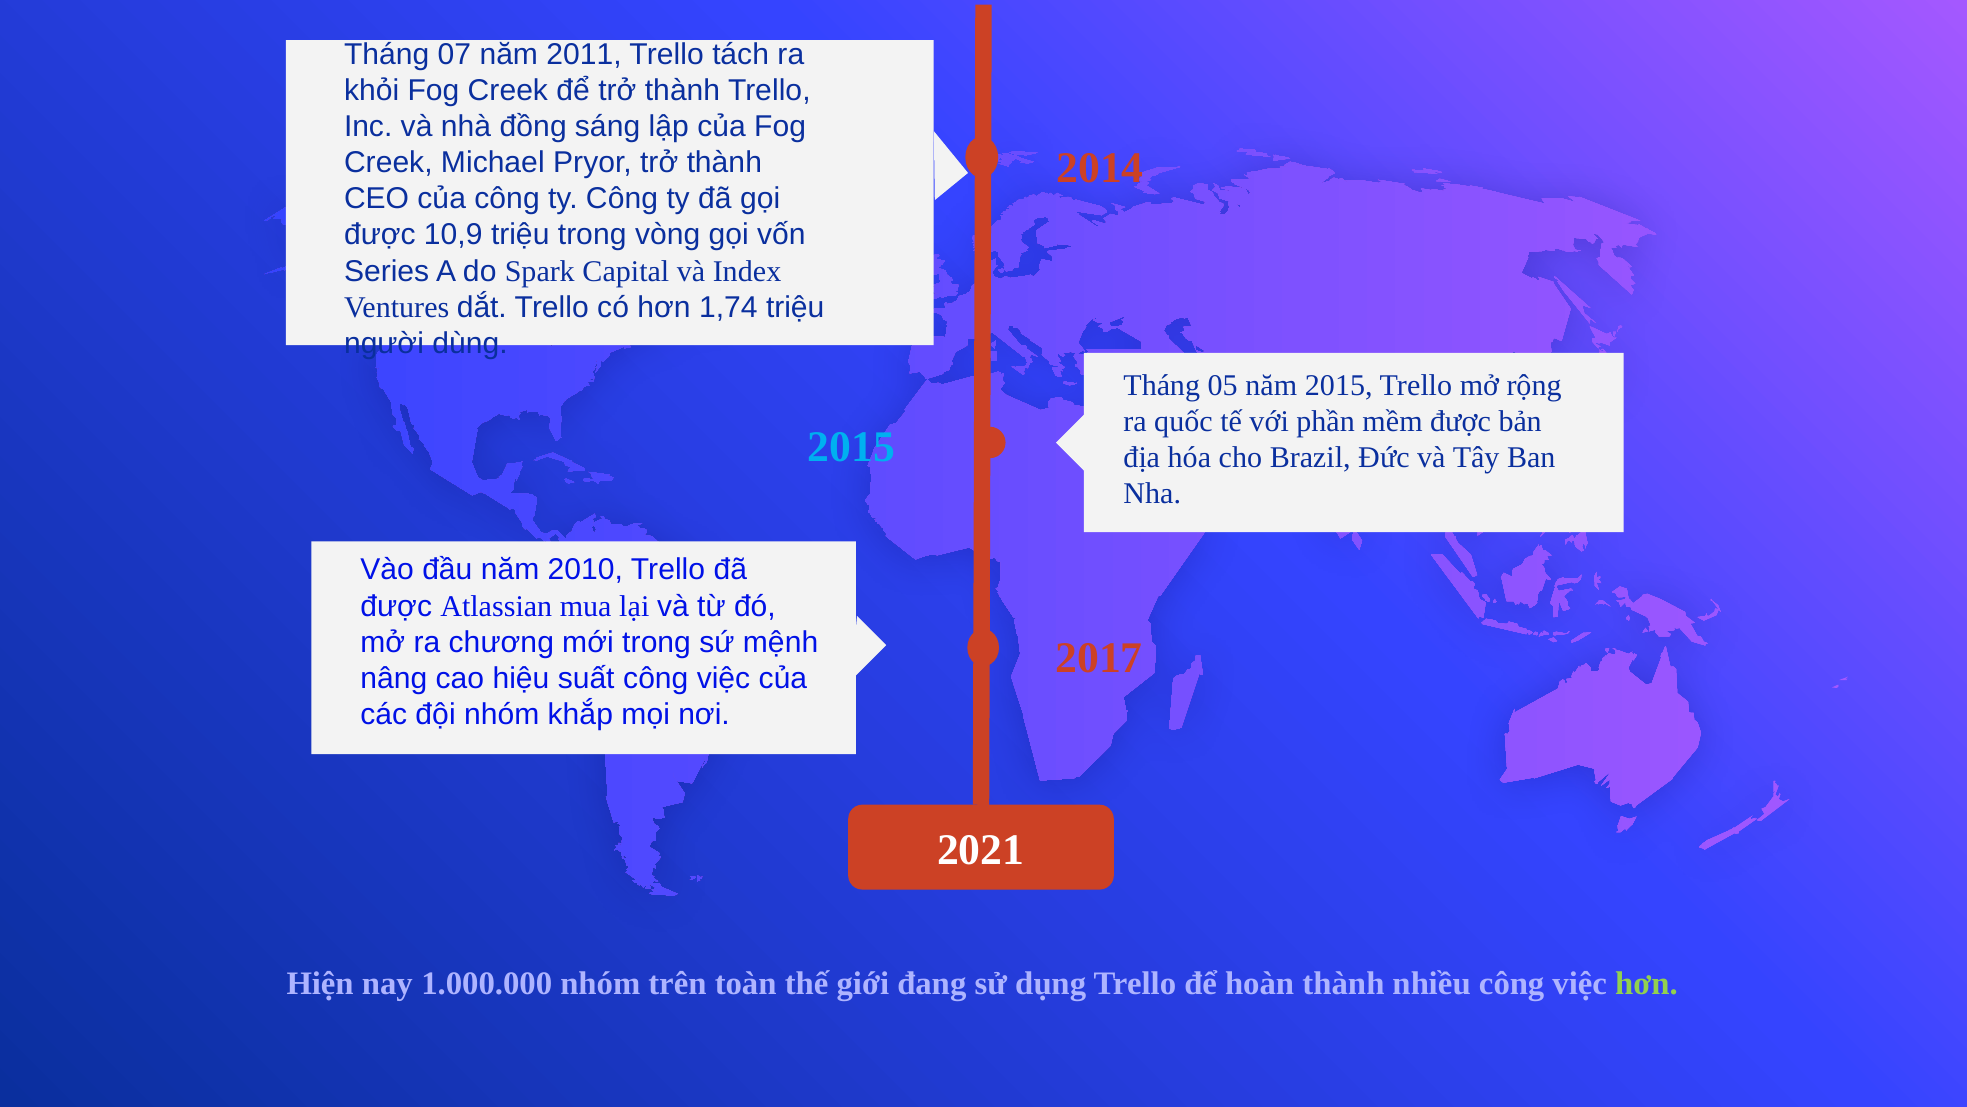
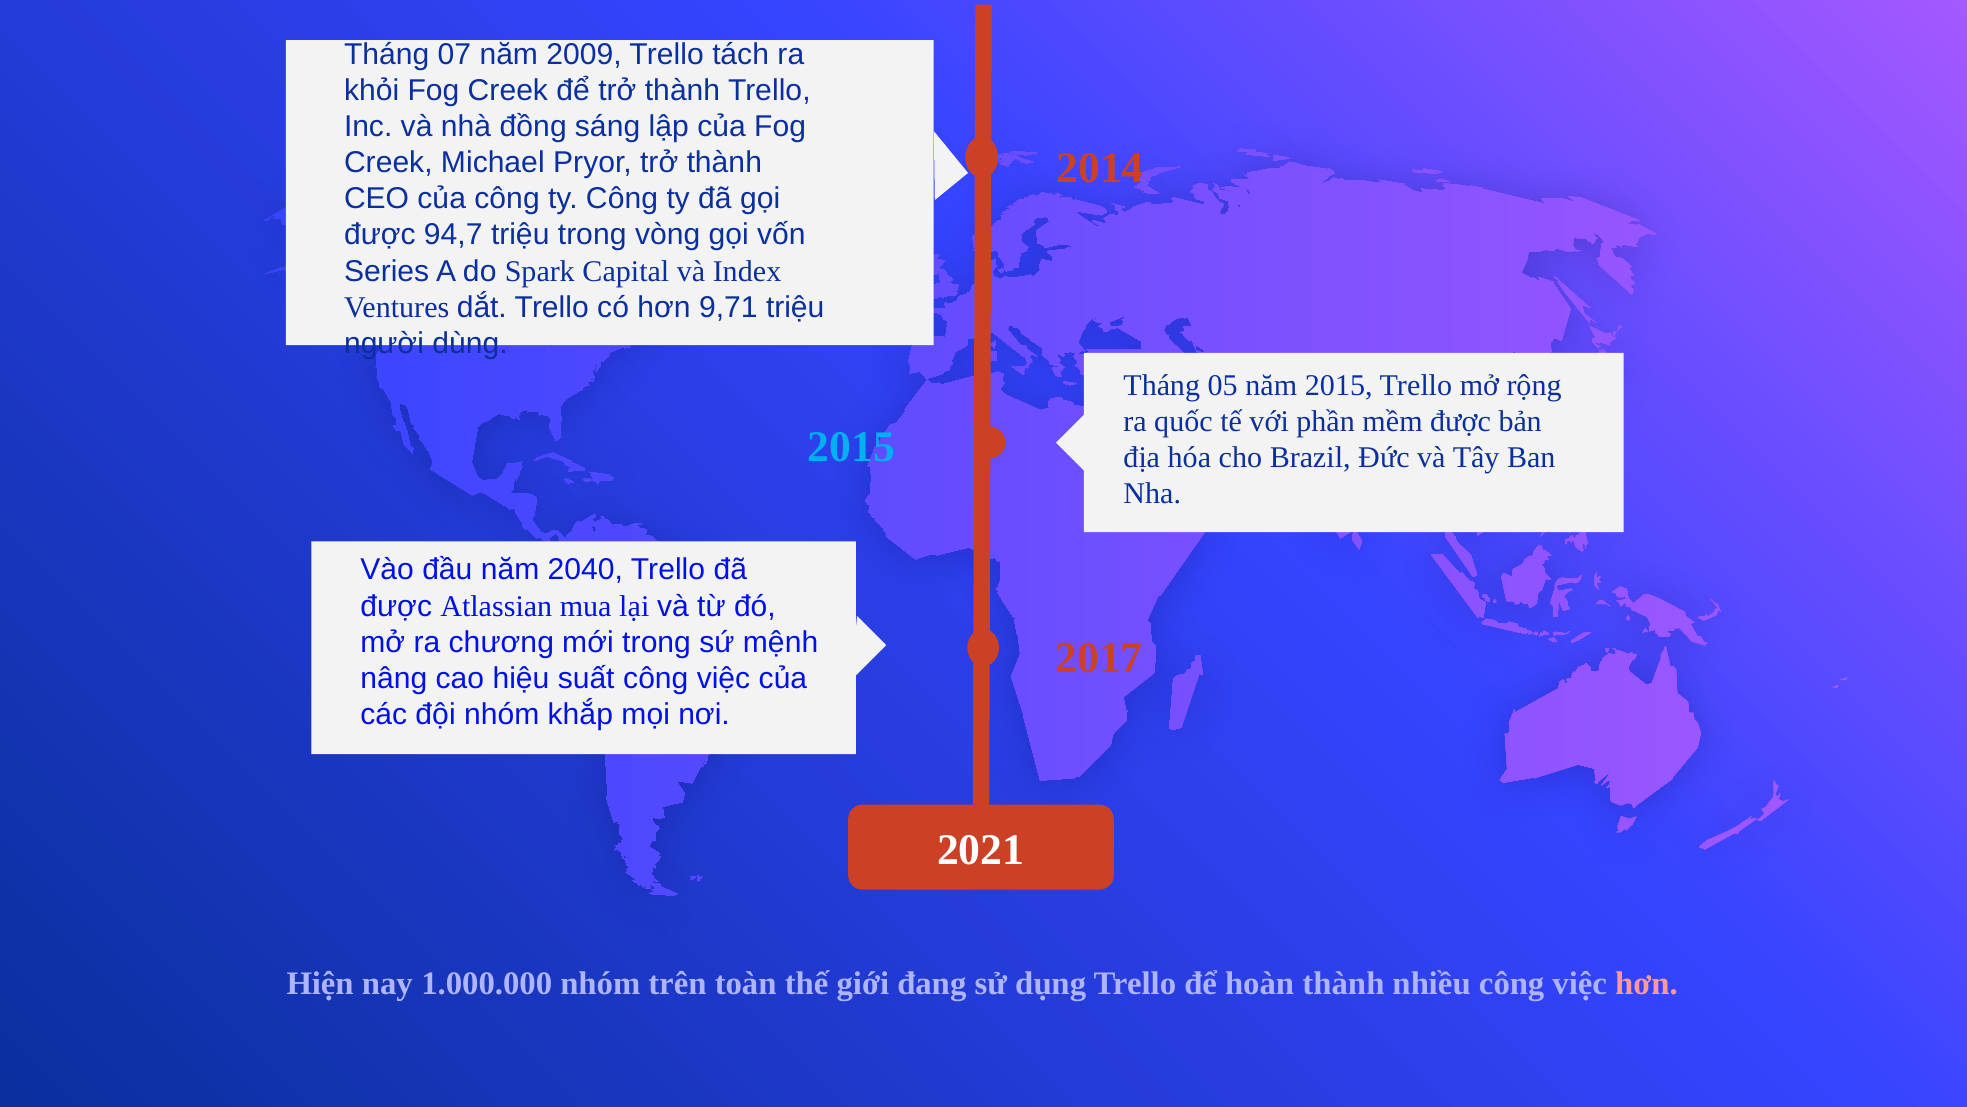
2011: 2011 -> 2009 (584, 54)
10,9: 10,9 -> 94,7 (453, 235)
1,74: 1,74 -> 9,71 (728, 307)
2010: 2010 -> 2040 (585, 570)
hơn colour: light green -> pink (1646, 983)
